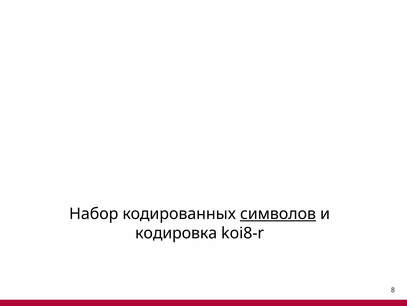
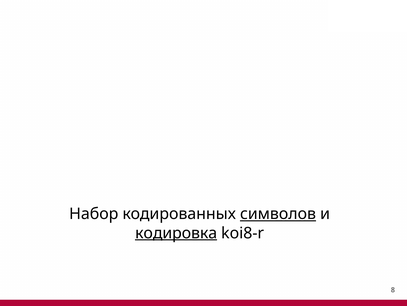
кодировка underline: none -> present (176, 233)
